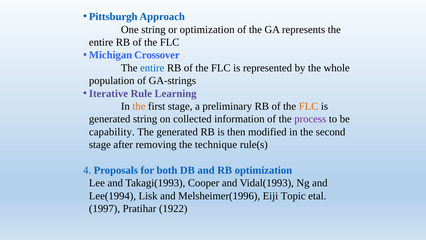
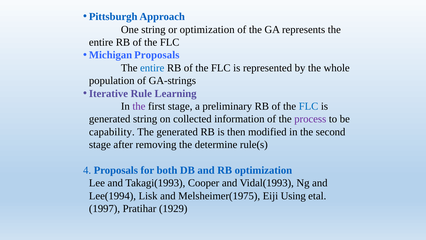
Michigan Crossover: Crossover -> Proposals (157, 55)
the colour: orange -> purple (139, 106)
FLC colour: orange -> blue (309, 106)
technique: technique -> determine (216, 144)
Melsheimer(1996: Melsheimer(1996 -> Melsheimer(1975 (219, 196)
Topic: Topic -> Using (293, 196)
1922: 1922 -> 1929 (173, 208)
